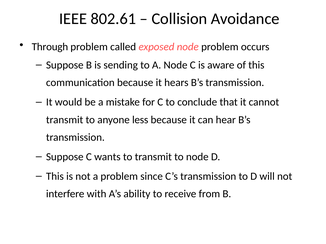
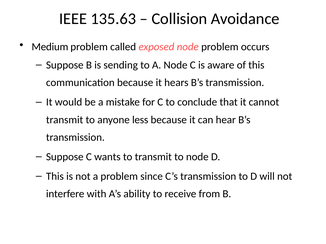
802.61: 802.61 -> 135.63 (113, 19)
Through: Through -> Medium (50, 47)
